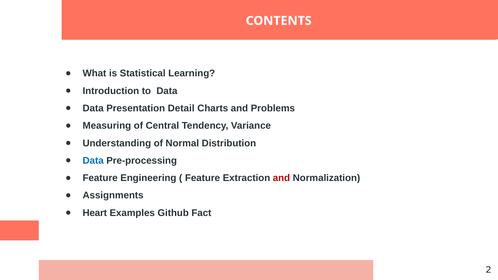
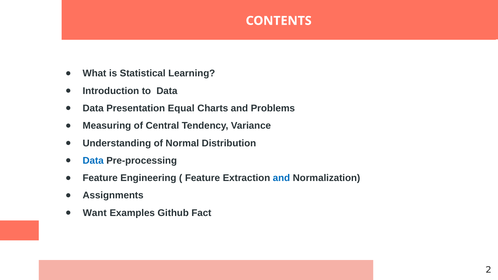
Detail: Detail -> Equal (181, 108)
and colour: red -> blue (281, 178)
Heart: Heart -> Want (95, 213)
